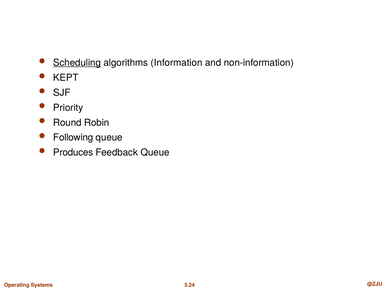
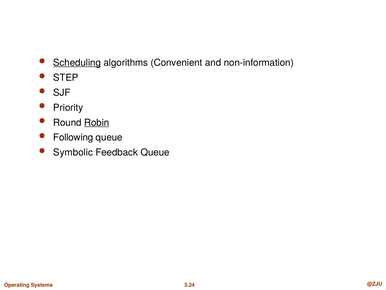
Information: Information -> Convenient (177, 63)
KEPT: KEPT -> STEP (66, 77)
Robin underline: none -> present (97, 122)
Produces: Produces -> Symbolic (73, 152)
